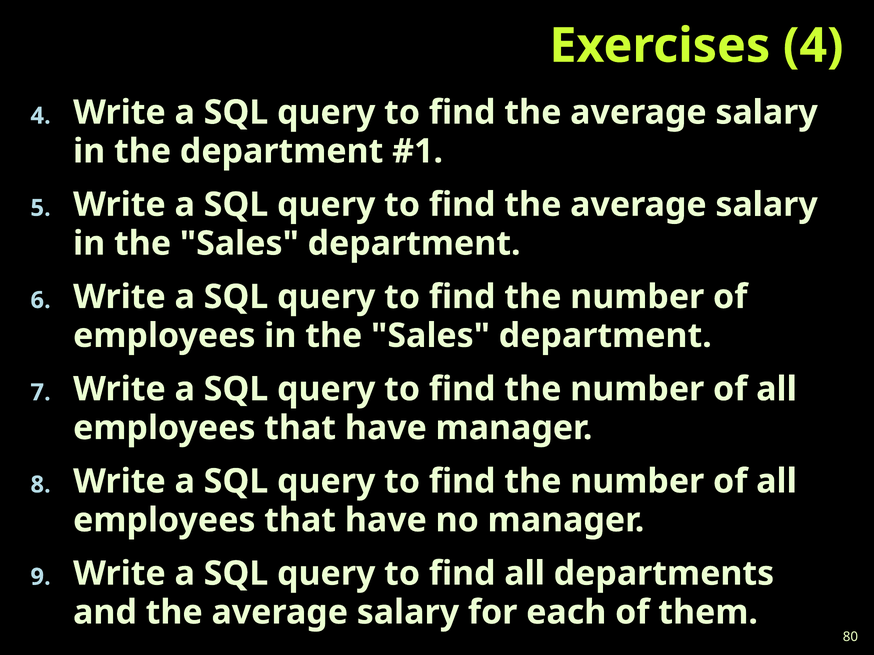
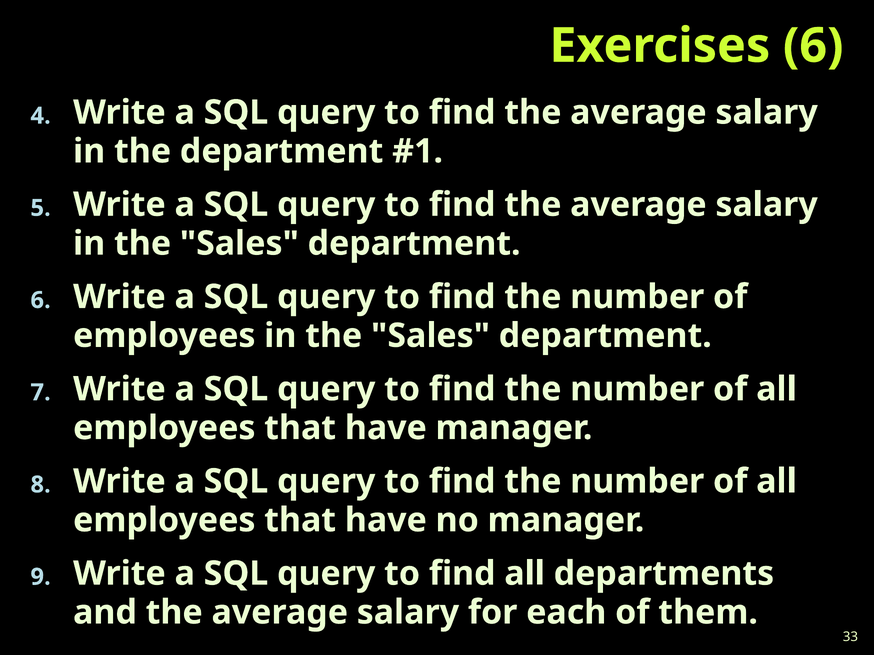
Exercises 4: 4 -> 6 (813, 46)
80: 80 -> 33 (850, 637)
